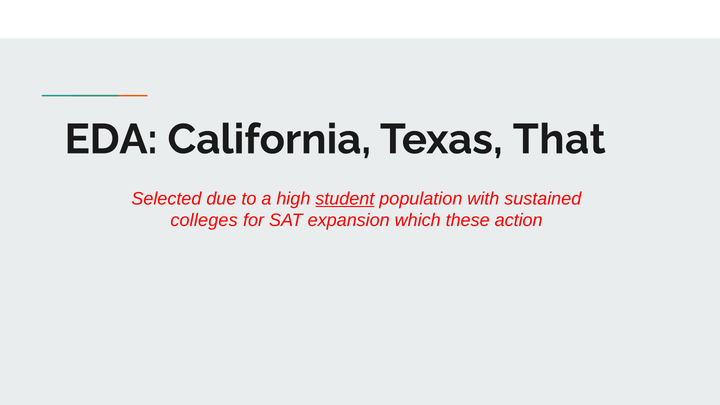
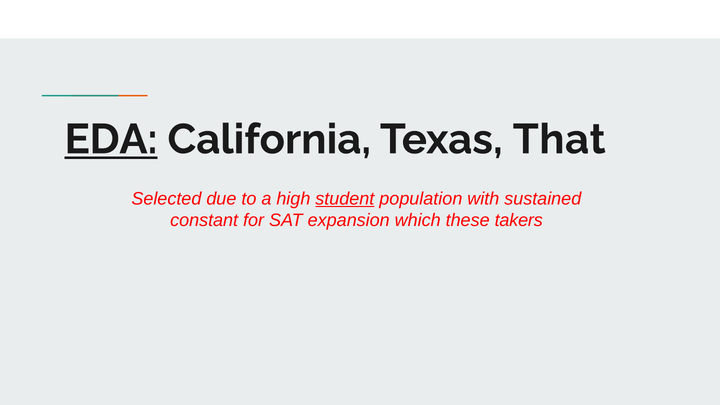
EDA underline: none -> present (111, 139)
colleges: colleges -> constant (204, 220)
action: action -> takers (519, 220)
